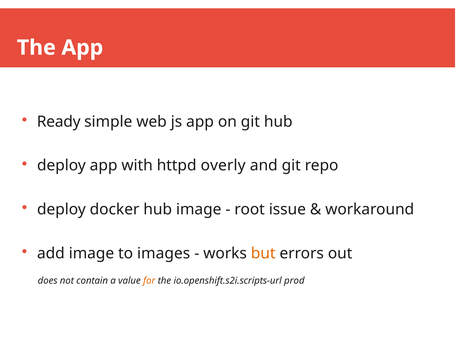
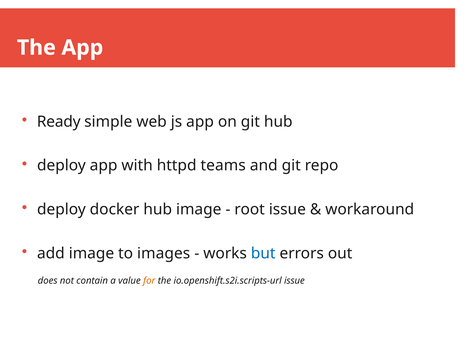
overly: overly -> teams (223, 165)
but colour: orange -> blue (263, 253)
io.openshift.s2i.scripts-url prod: prod -> issue (294, 281)
